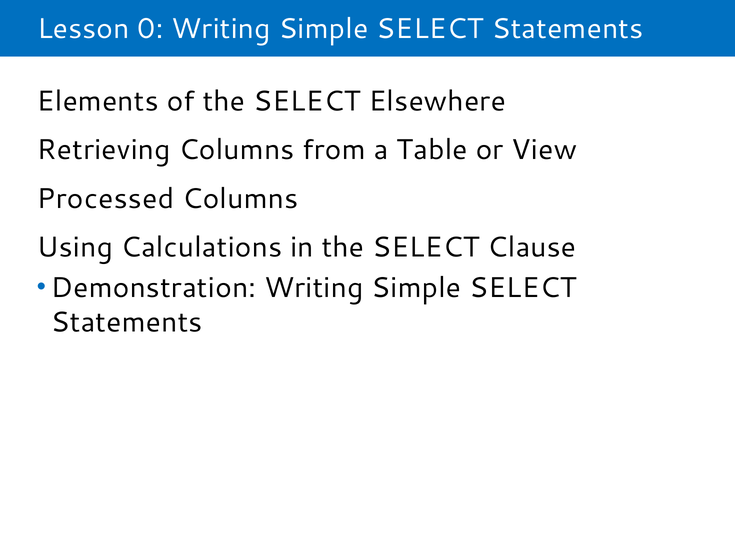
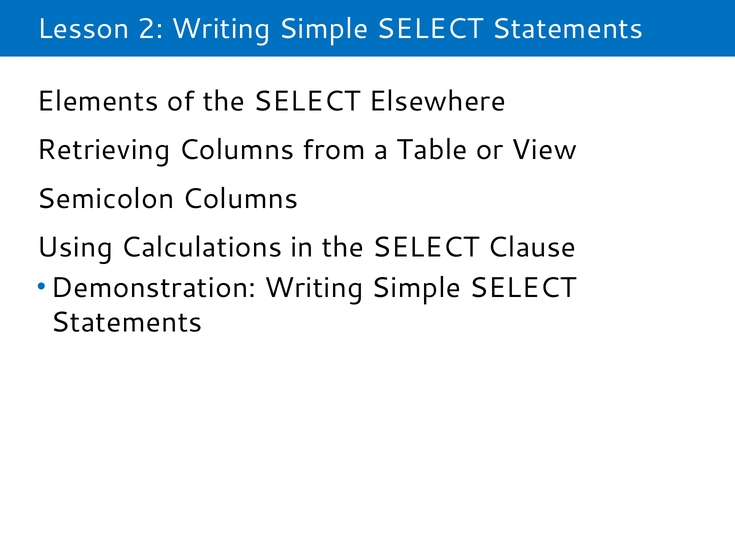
0: 0 -> 2 (150, 29)
Processed: Processed -> Semicolon (106, 199)
